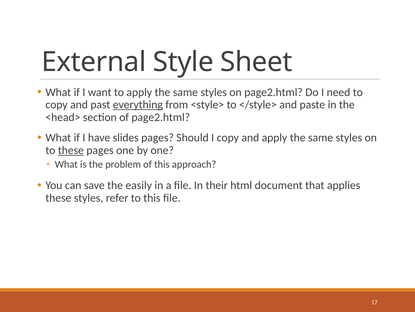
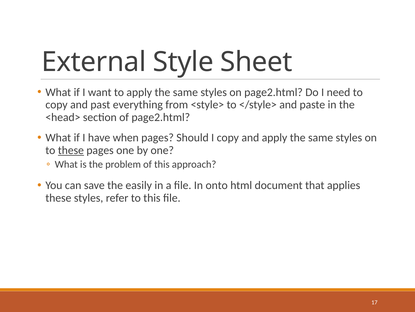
everything underline: present -> none (138, 104)
slides: slides -> when (126, 137)
their: their -> onto (217, 185)
